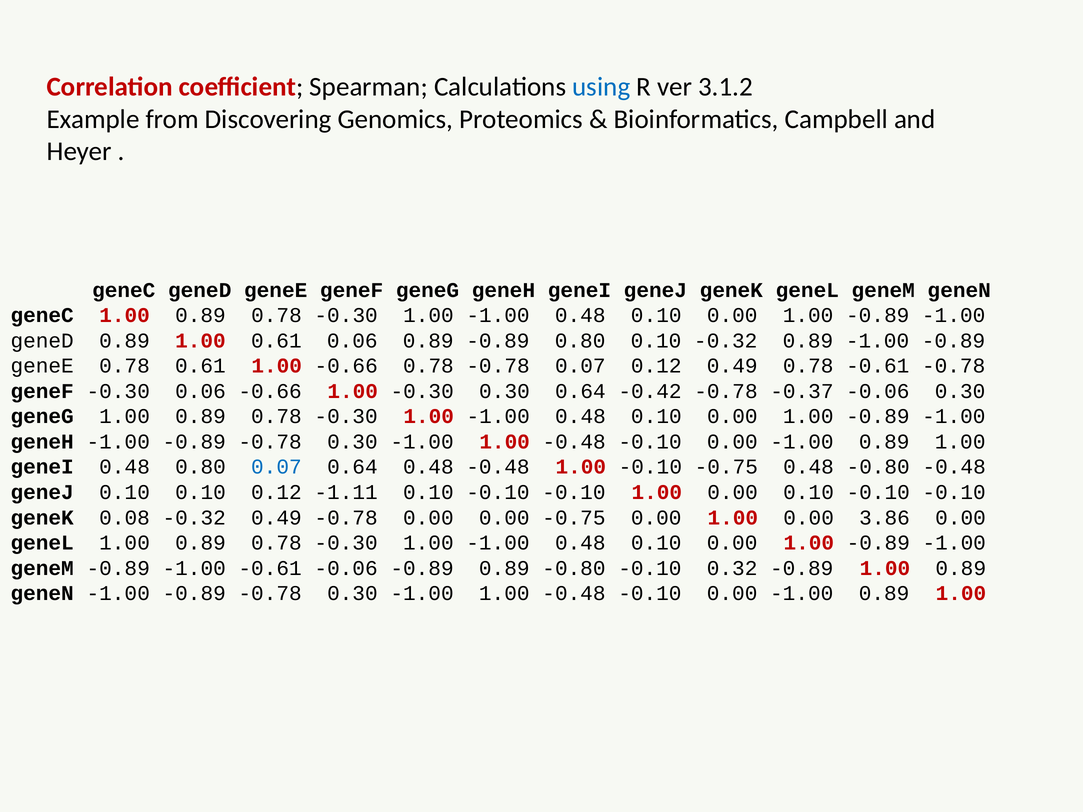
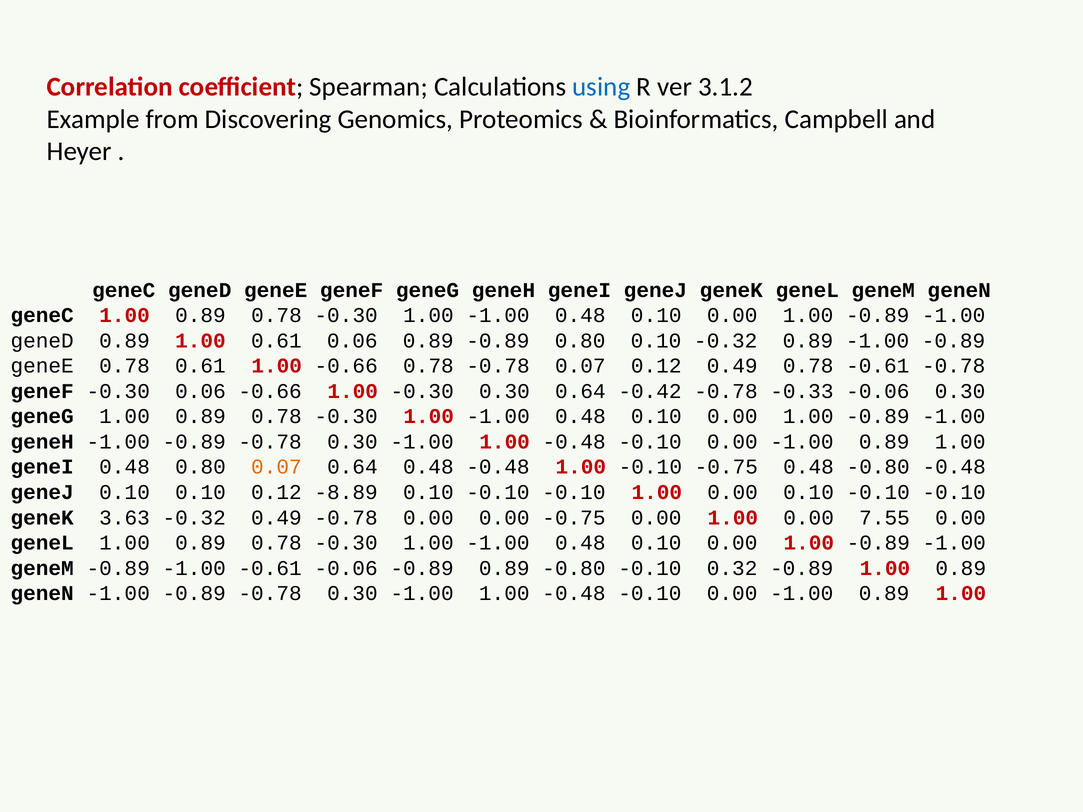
-0.37: -0.37 -> -0.33 (802, 391)
0.07 colour: blue -> orange (276, 467)
-1.11: -1.11 -> -8.89 (346, 492)
0.08: 0.08 -> 3.63 (125, 518)
3.86: 3.86 -> 7.55 (885, 518)
